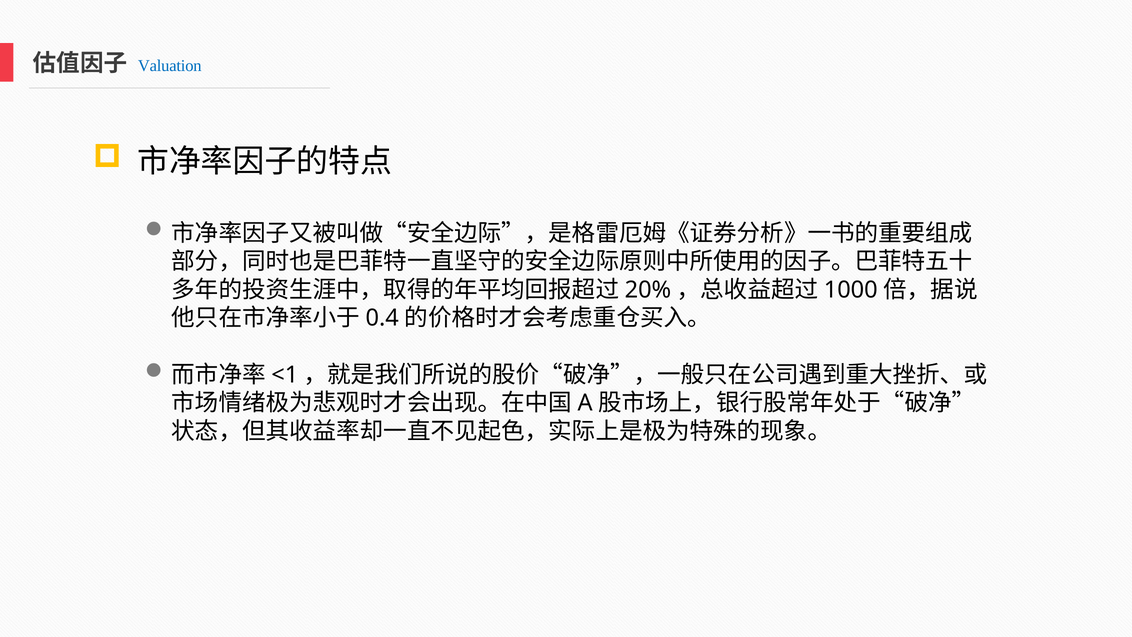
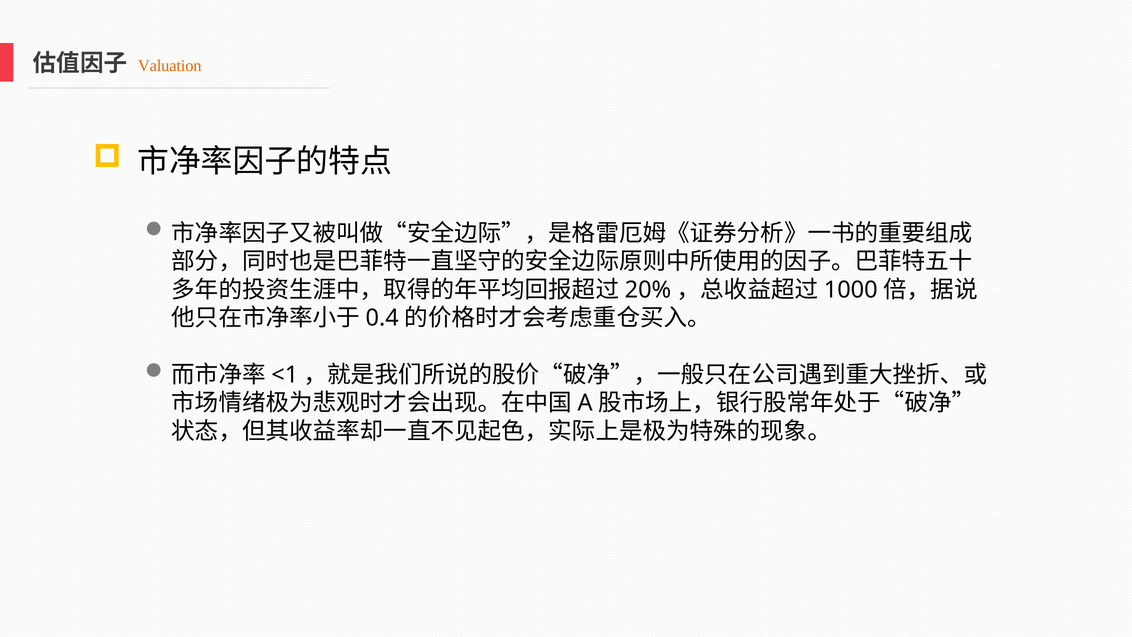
Valuation colour: blue -> orange (170, 66)
